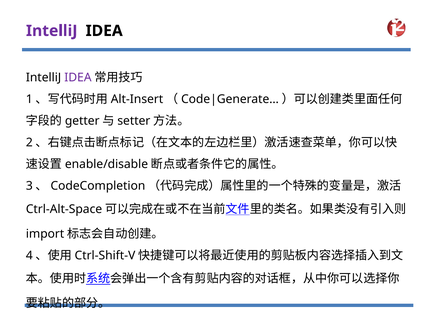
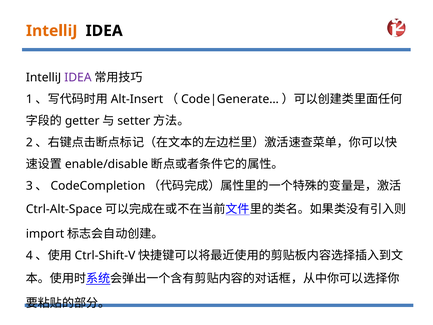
IntelliJ colour: purple -> orange (52, 31)
